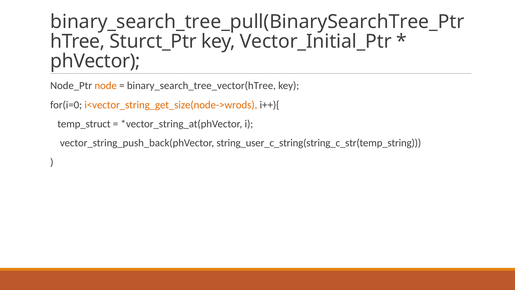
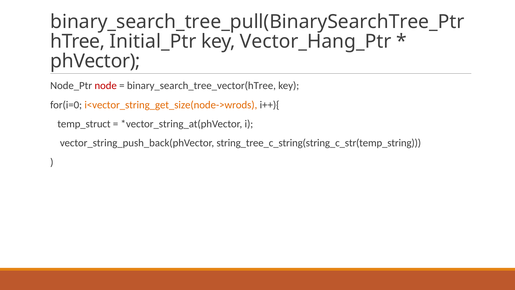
Sturct_Ptr: Sturct_Ptr -> Initial_Ptr (153, 41)
Vector_Initial_Ptr: Vector_Initial_Ptr -> Vector_Hang_Ptr (316, 41)
node colour: orange -> red (106, 86)
string_user_c_string(string_c_str(temp_string: string_user_c_string(string_c_str(temp_string -> string_tree_c_string(string_c_str(temp_string (319, 143)
